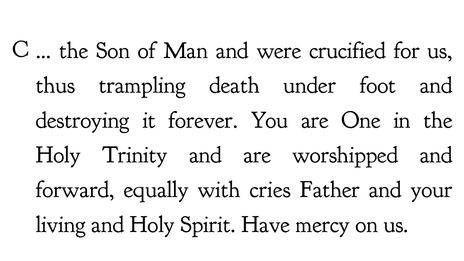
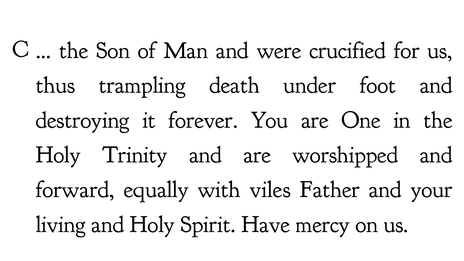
cries: cries -> viles (270, 190)
